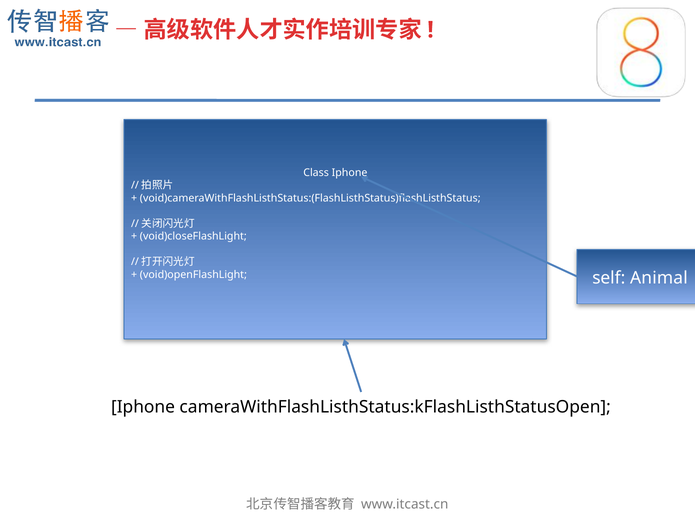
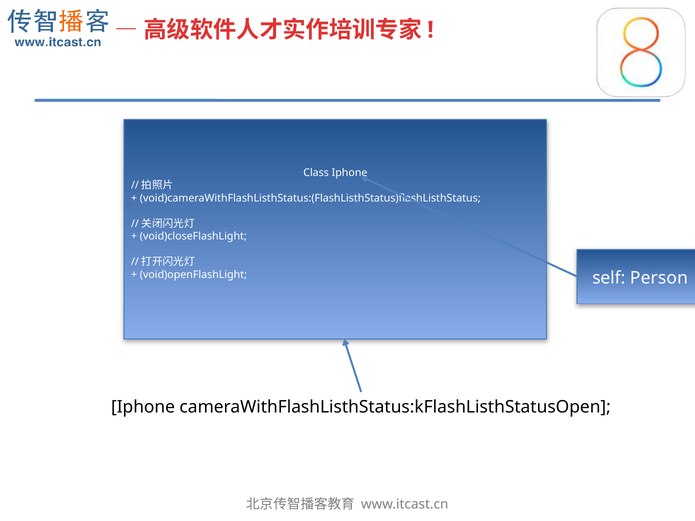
Animal: Animal -> Person (659, 278)
